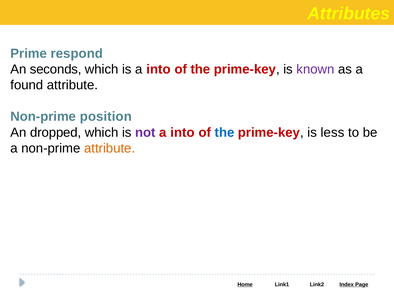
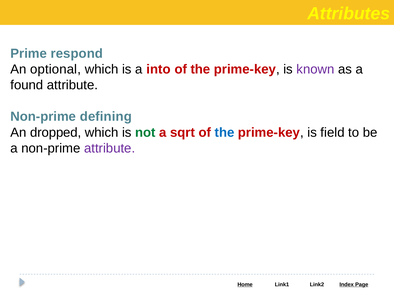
seconds: seconds -> optional (56, 69)
position: position -> defining (106, 116)
not colour: purple -> green (145, 132)
into: into -> sqrt (183, 132)
less: less -> field (333, 132)
attribute colour: orange -> purple (110, 148)
